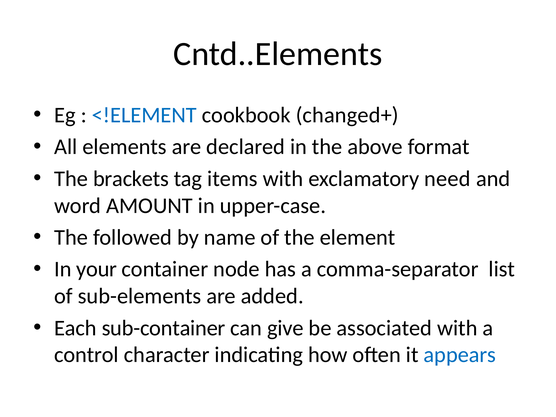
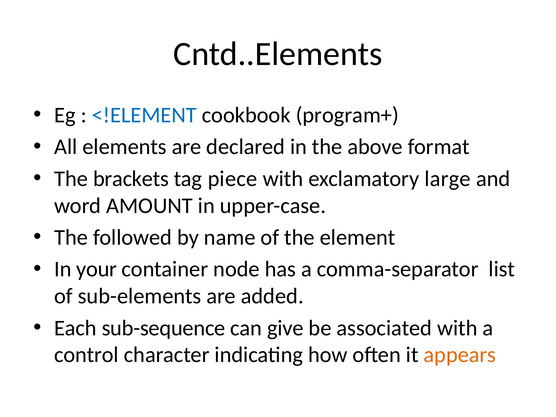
changed+: changed+ -> program+ (347, 115)
items: items -> piece (232, 179)
need: need -> large (448, 179)
sub-container: sub-container -> sub-sequence (164, 328)
appears colour: blue -> orange (460, 355)
